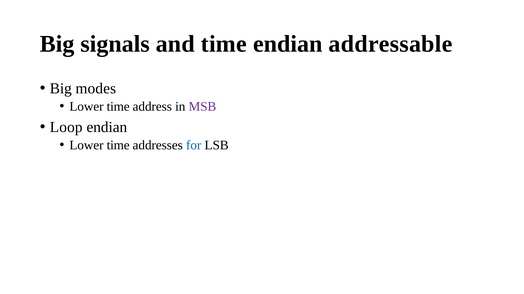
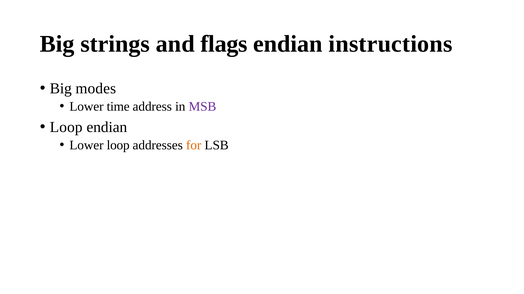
signals: signals -> strings (115, 44)
and time: time -> flags (224, 44)
addressable: addressable -> instructions (391, 44)
time: time -> loop (118, 145)
for colour: blue -> orange (194, 145)
